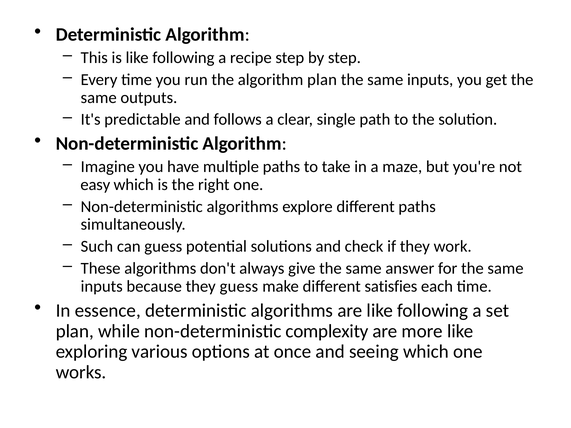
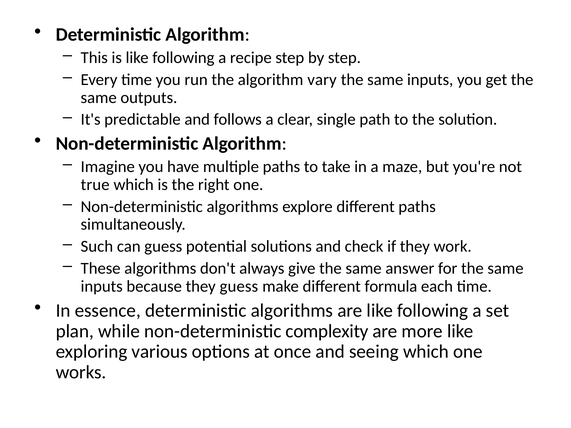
algorithm plan: plan -> vary (322, 80)
easy: easy -> true (95, 185)
satisfies: satisfies -> formula (391, 287)
